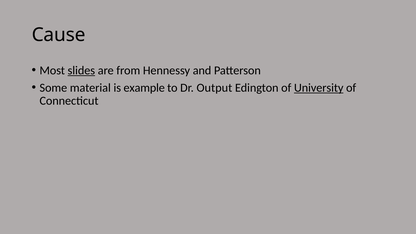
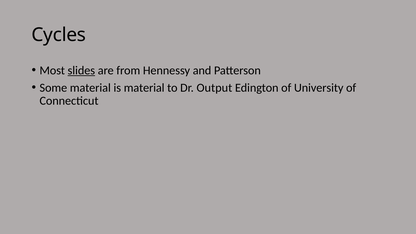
Cause: Cause -> Cycles (59, 35)
is example: example -> material (144, 88)
University underline: present -> none (319, 88)
